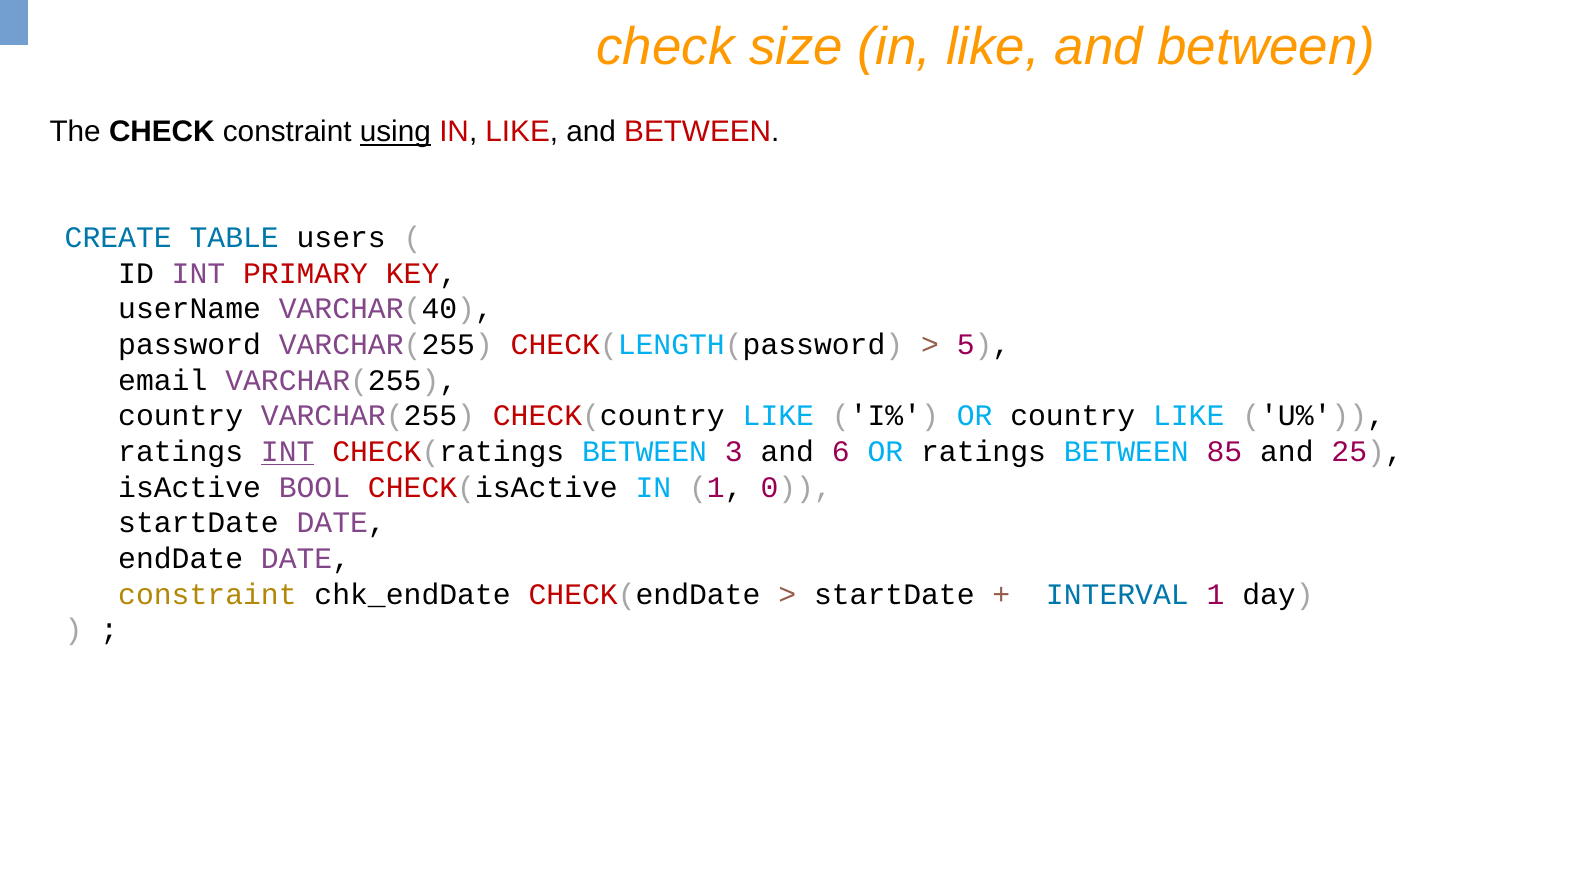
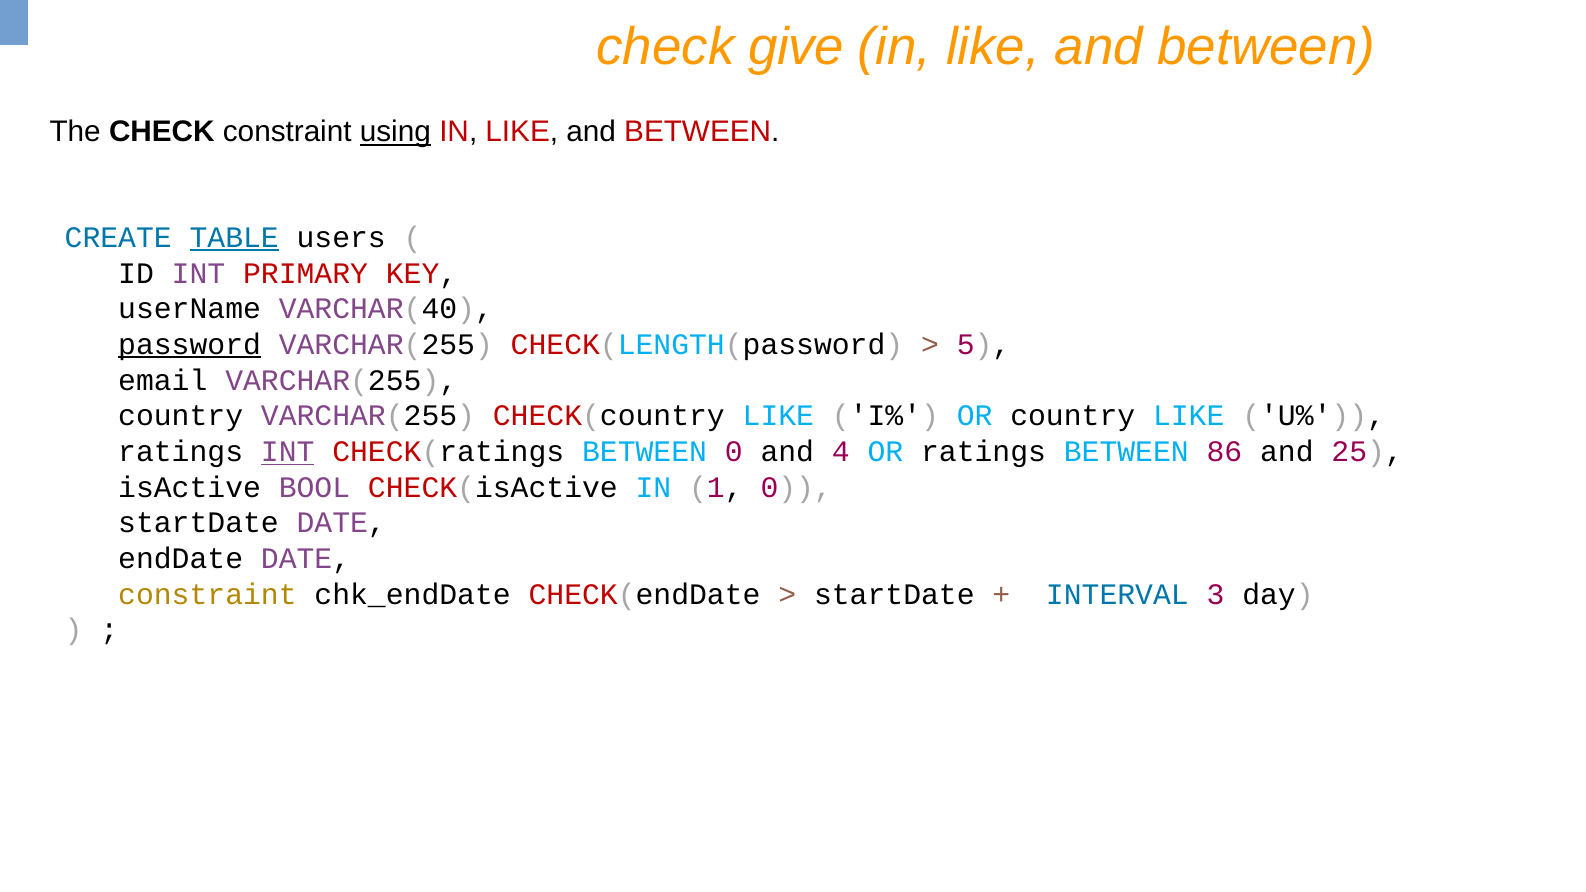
size: size -> give (797, 47)
TABLE underline: none -> present (234, 238)
password underline: none -> present (190, 345)
BETWEEN 3: 3 -> 0 (734, 452)
6: 6 -> 4 (841, 452)
85: 85 -> 86 (1224, 452)
INTERVAL 1: 1 -> 3 (1216, 594)
